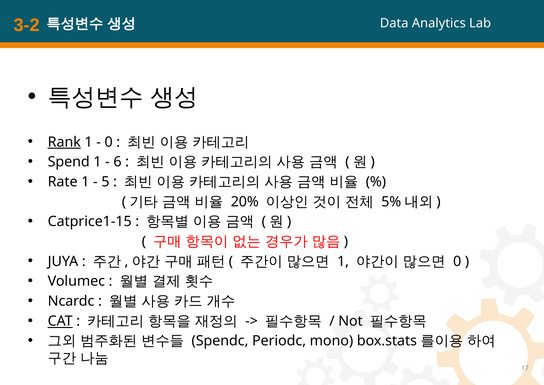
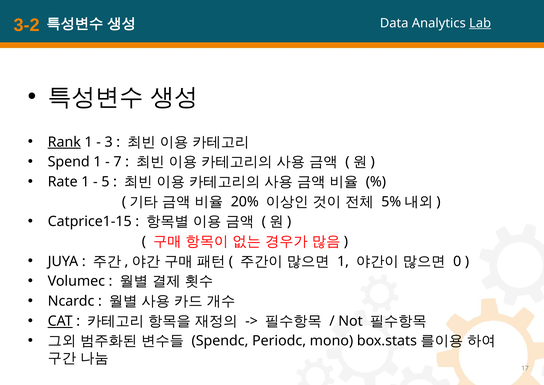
Lab underline: none -> present (480, 23)
0: 0 -> 3 (109, 142)
6: 6 -> 7 (117, 162)
